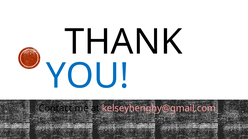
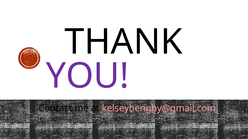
YOU colour: blue -> purple (87, 76)
